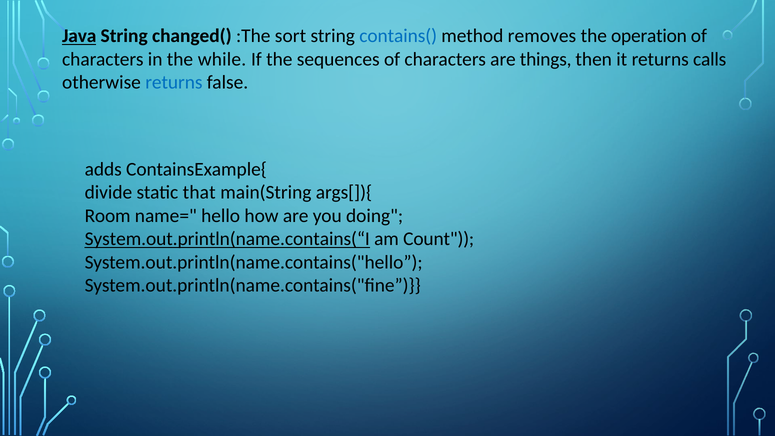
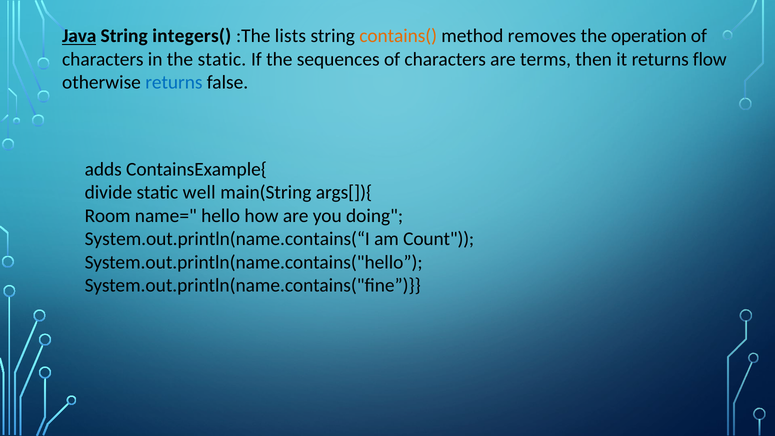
changed(: changed( -> integers( (192, 36)
sort: sort -> lists (290, 36)
contains( colour: blue -> orange (398, 36)
the while: while -> static (222, 59)
things: things -> terms (546, 59)
calls: calls -> flow (710, 59)
that: that -> well (199, 193)
System.out.println(name.contains(“I underline: present -> none (227, 239)
